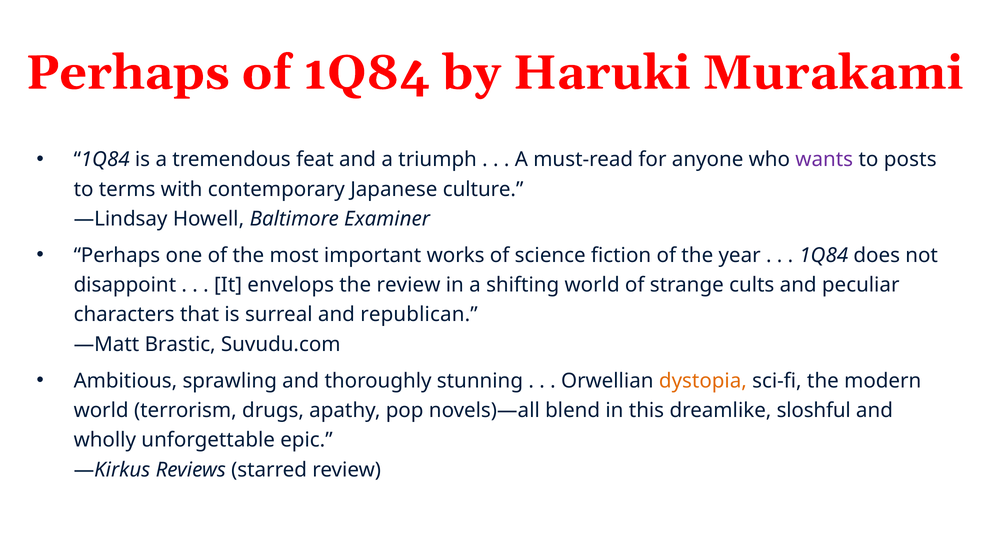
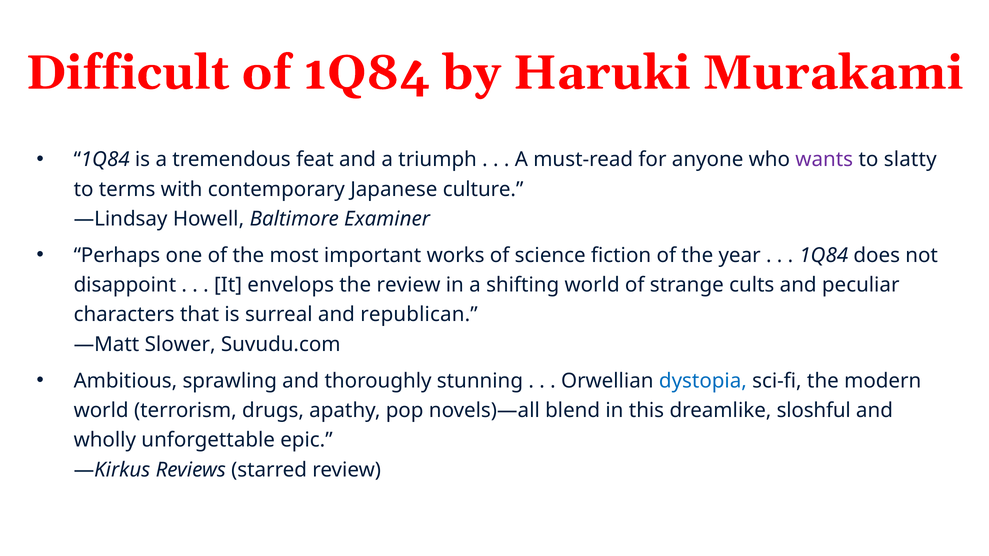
Perhaps: Perhaps -> Difficult (128, 73)
posts: posts -> slatty (910, 160)
Brastic: Brastic -> Slower (180, 345)
dystopia colour: orange -> blue (703, 381)
